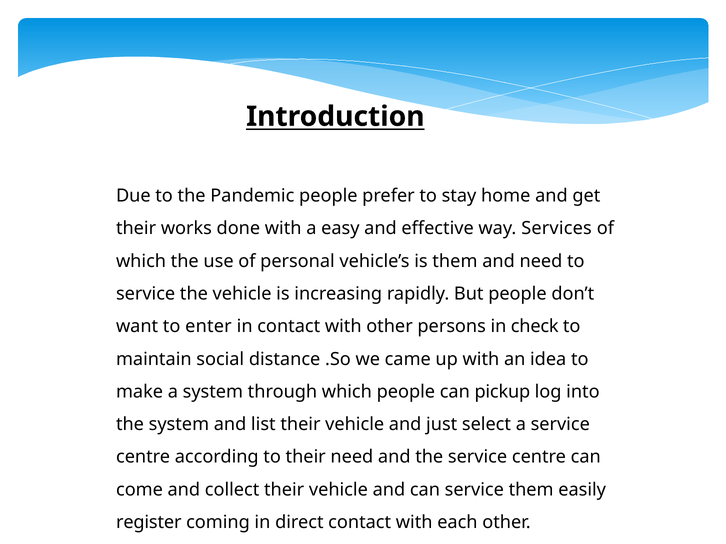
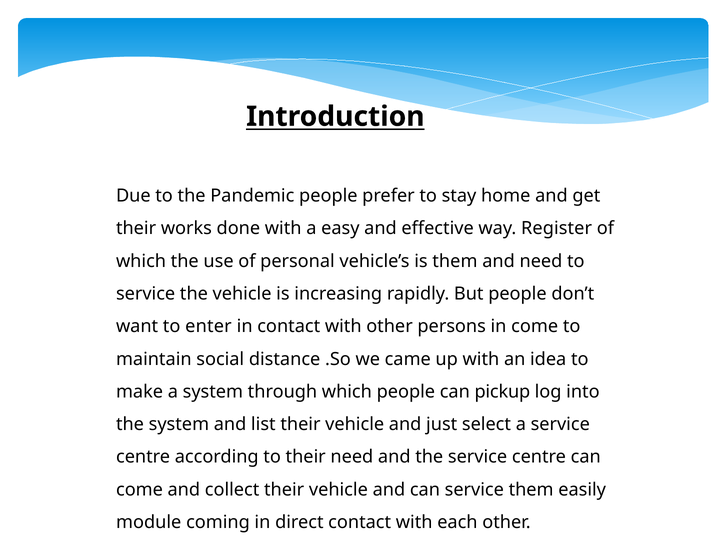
Services: Services -> Register (557, 229)
in check: check -> come (535, 327)
register: register -> module (149, 523)
